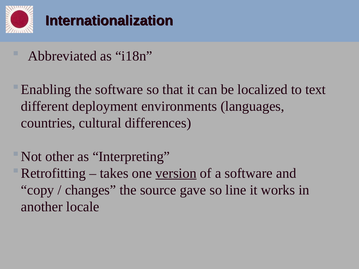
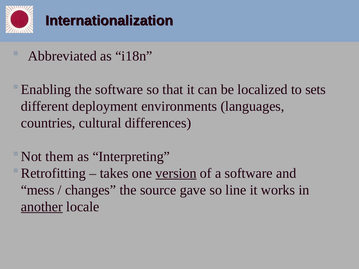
text: text -> sets (316, 90)
other: other -> them (60, 157)
copy: copy -> mess (38, 190)
another underline: none -> present (42, 207)
